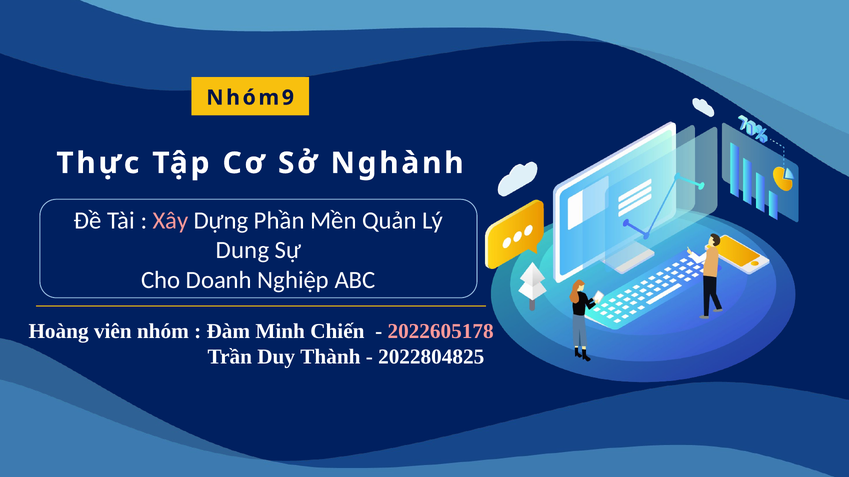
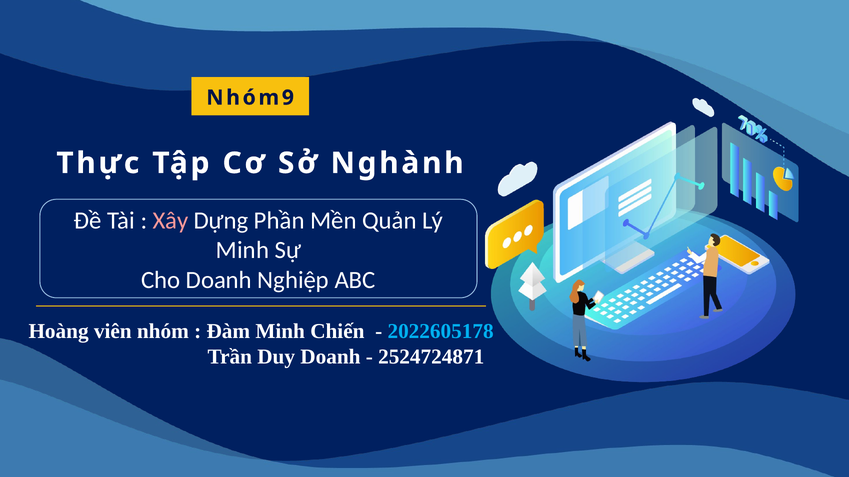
Dung: Dung -> Minh (242, 251)
2022605178 colour: pink -> light blue (441, 331)
Duy Thành: Thành -> Doanh (330, 357)
2022804825: 2022804825 -> 2524724871 (431, 357)
